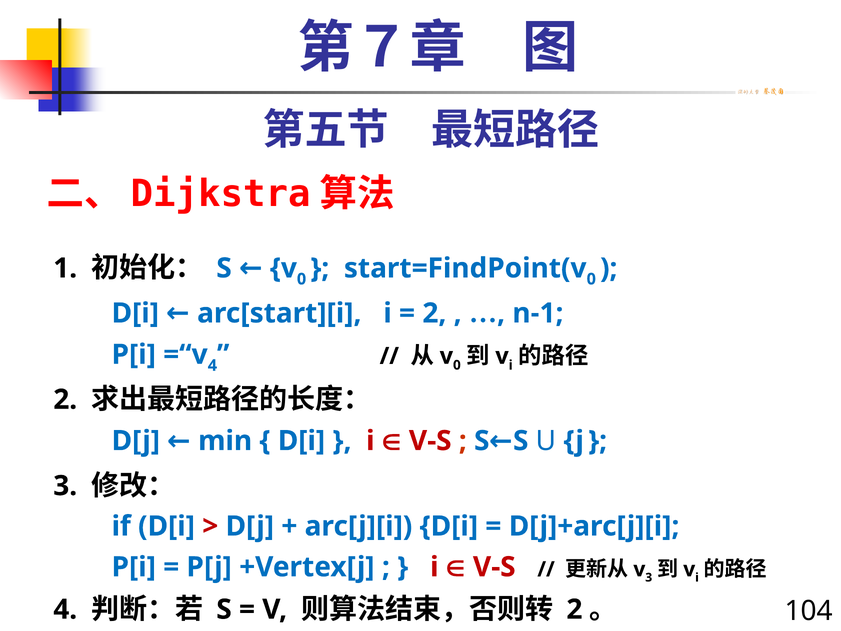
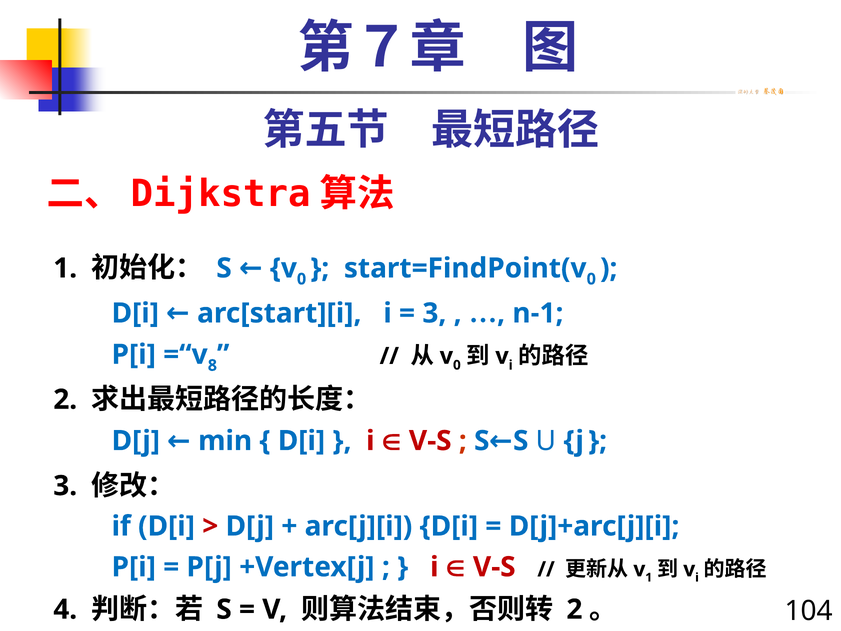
2: 2 -> 3 (434, 313)
4: 4 -> 8 (212, 365)
v 3: 3 -> 1 (649, 577)
